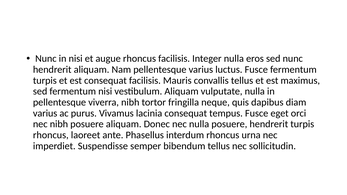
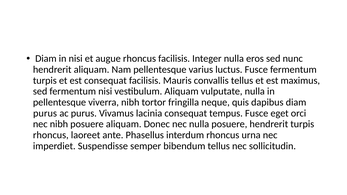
Nunc: Nunc -> Diam (46, 59)
varius: varius -> purus (45, 113)
